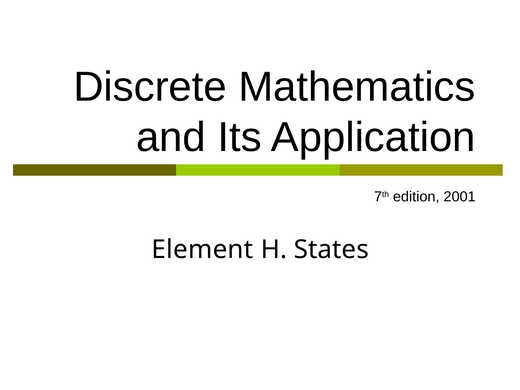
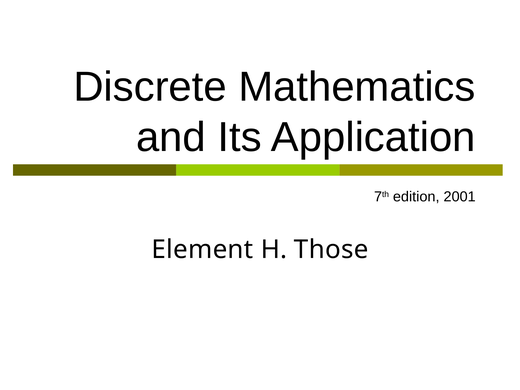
States: States -> Those (331, 250)
